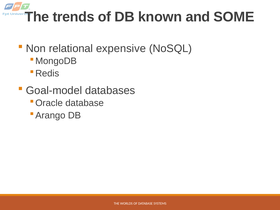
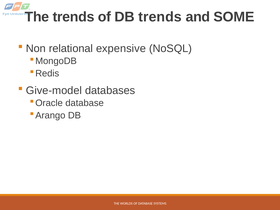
DB known: known -> trends (160, 17)
Goal-model: Goal-model -> Give-model (54, 91)
